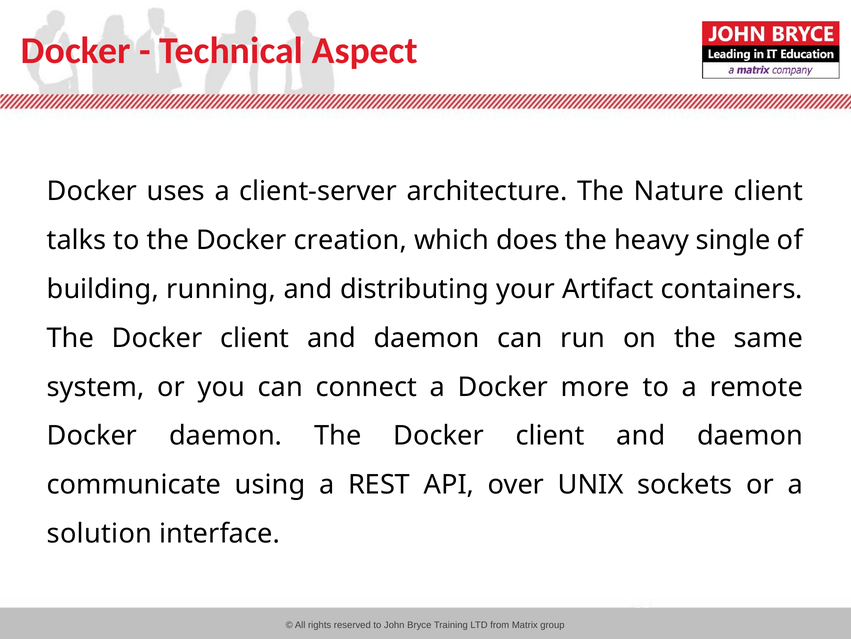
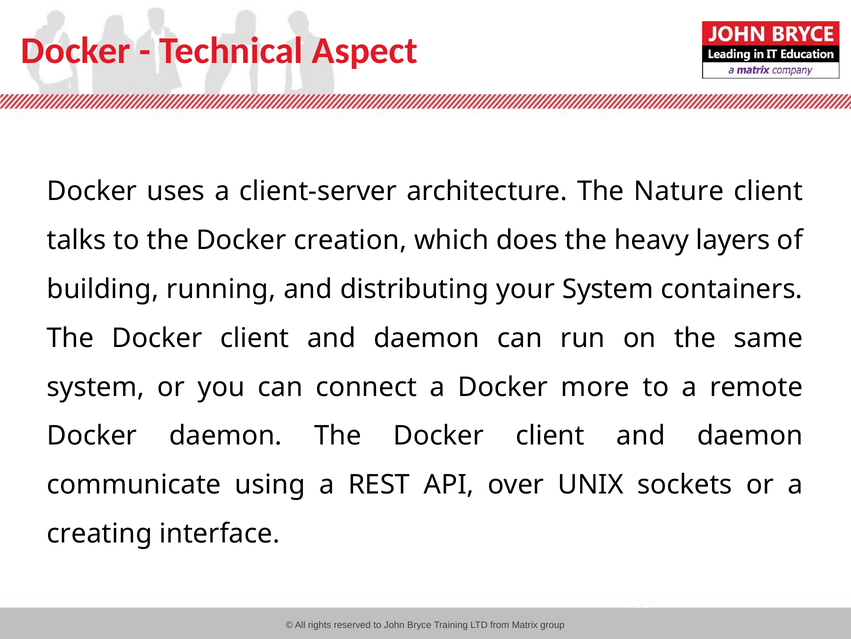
single: single -> layers (733, 240)
your Artifact: Artifact -> System (608, 289)
solution: solution -> creating (100, 533)
